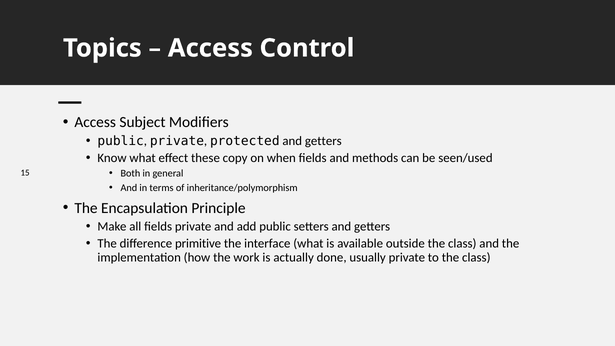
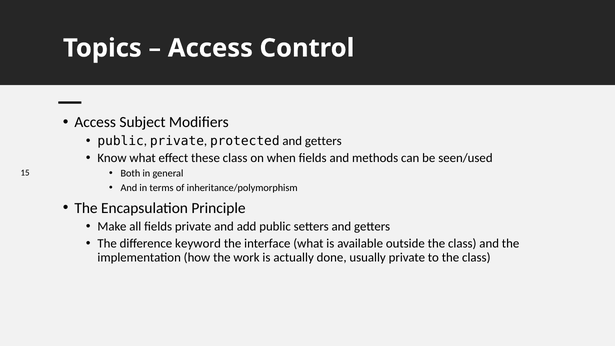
these copy: copy -> class (235, 158)
primitive: primitive -> keyword (198, 243)
